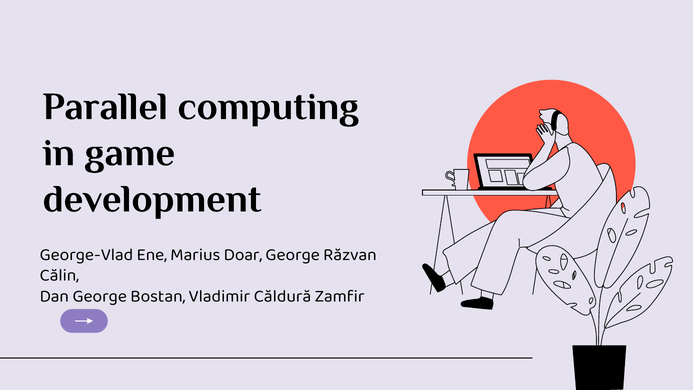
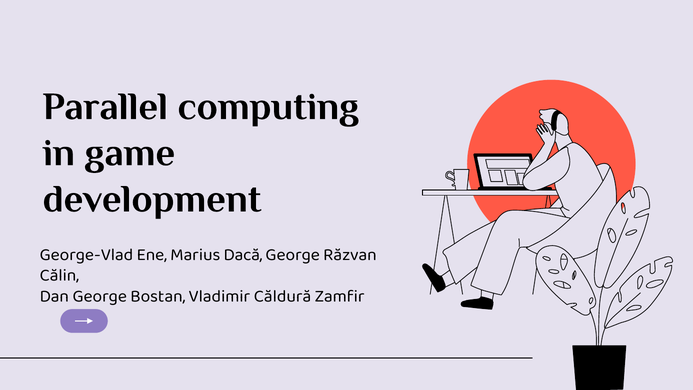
Doar: Doar -> Dacă (243, 254)
